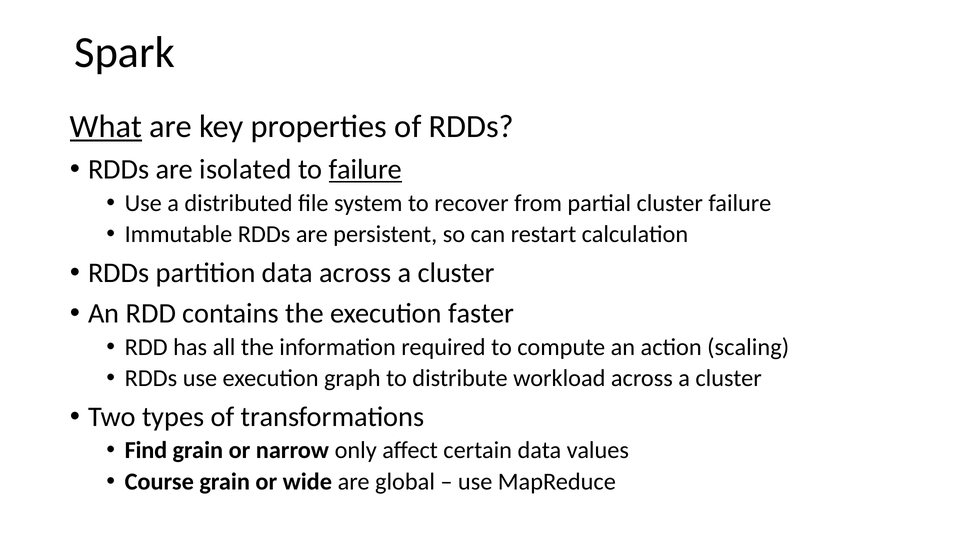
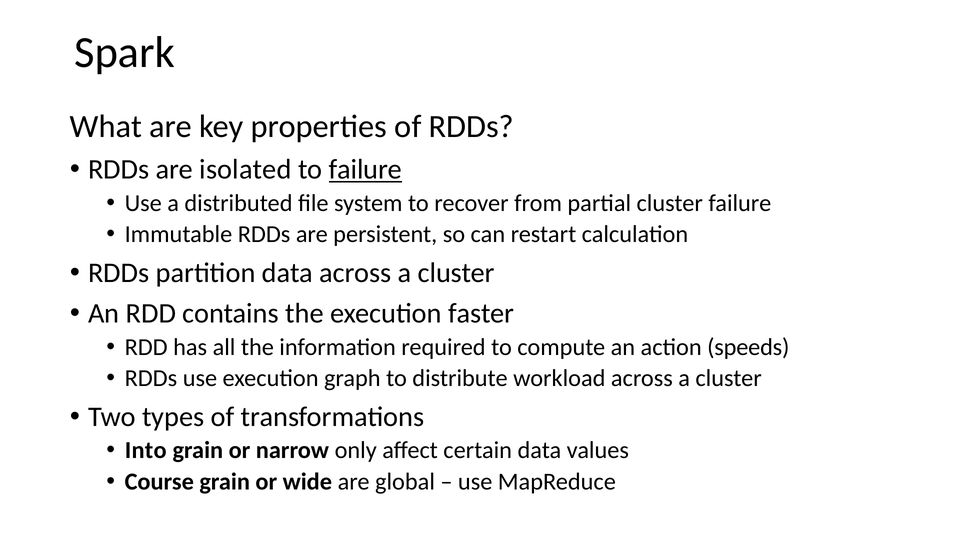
What underline: present -> none (106, 127)
scaling: scaling -> speeds (748, 347)
Find: Find -> Into (146, 451)
